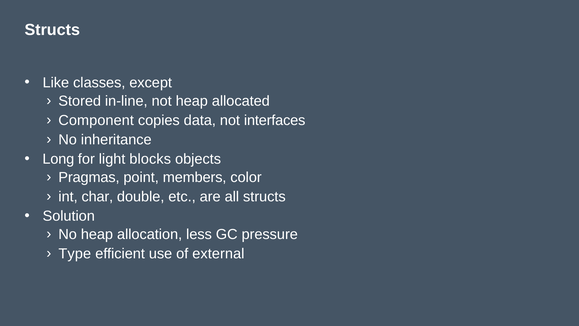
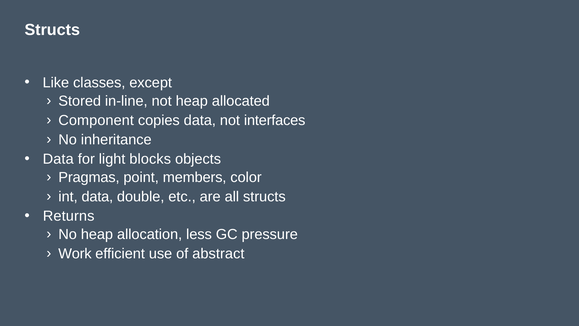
Long: Long -> Data (58, 159)
int char: char -> data (97, 197)
Solution: Solution -> Returns (69, 216)
Type: Type -> Work (75, 254)
external: external -> abstract (218, 254)
